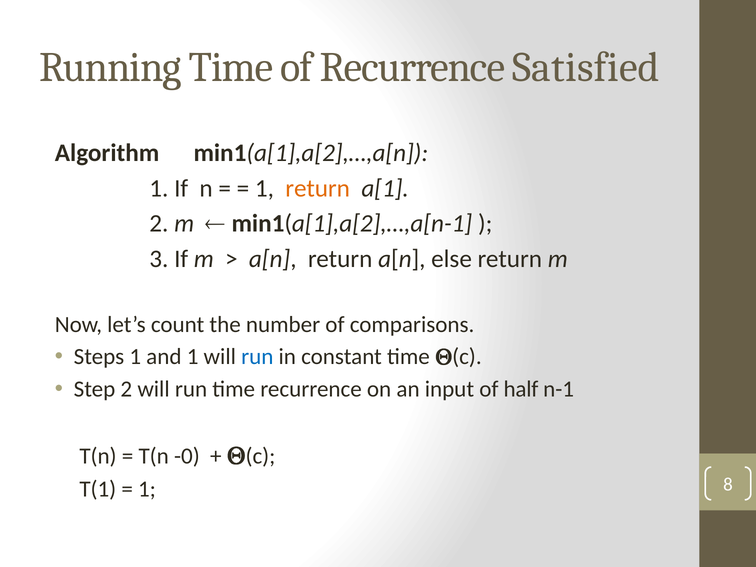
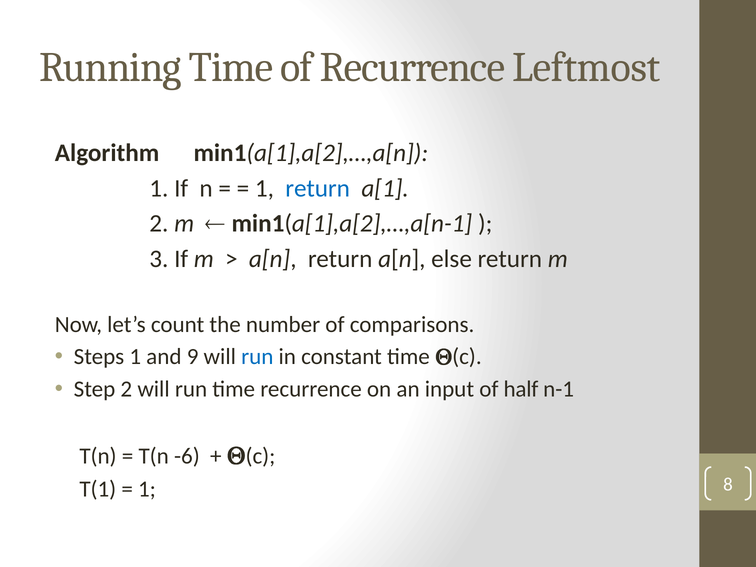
Satisfied: Satisfied -> Leftmost (586, 67)
return colour: orange -> blue (318, 188)
and 1: 1 -> 9 (193, 357)
-0: -0 -> -6 (187, 456)
